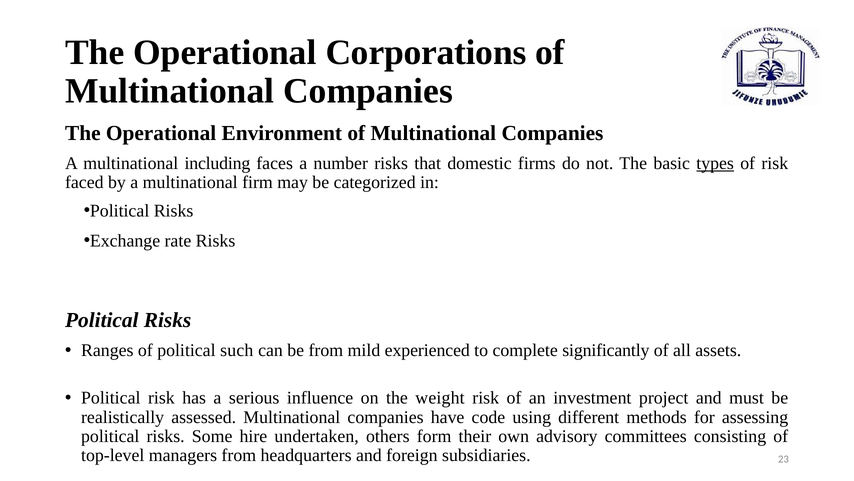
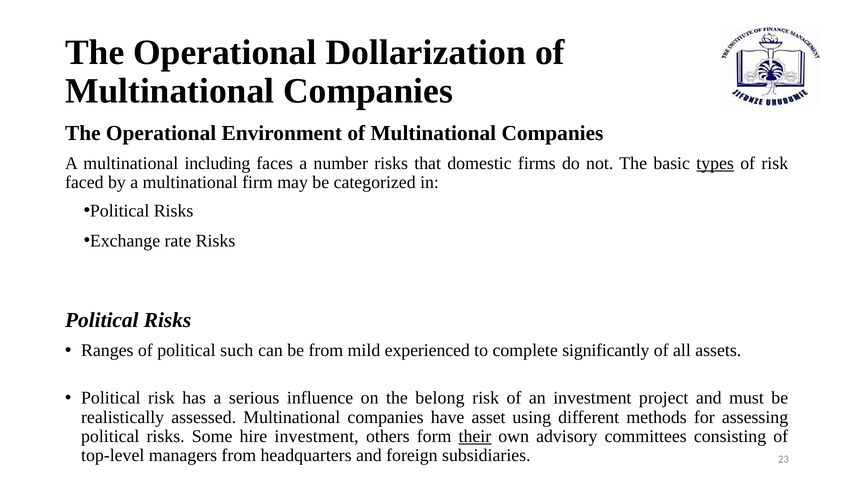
Corporations: Corporations -> Dollarization (426, 53)
weight: weight -> belong (440, 397)
code: code -> asset (489, 417)
hire undertaken: undertaken -> investment (317, 436)
their underline: none -> present (475, 436)
